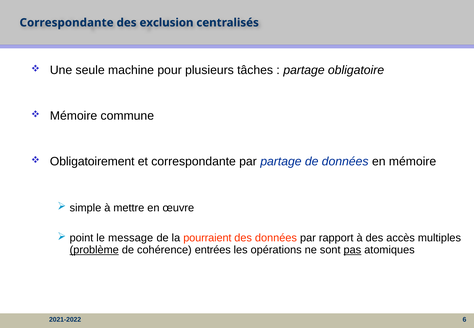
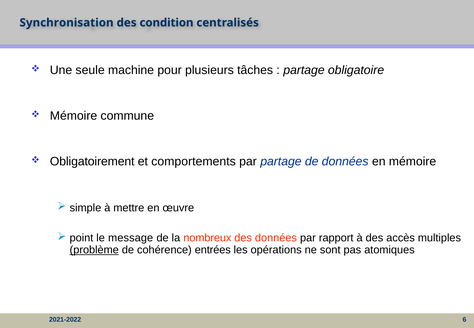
Correspondante: Correspondante -> Synchronisation (67, 23)
exclusion: exclusion -> condition (166, 23)
et correspondante: correspondante -> comportements (194, 162)
pourraient: pourraient -> nombreux (207, 238)
pas underline: present -> none (352, 250)
